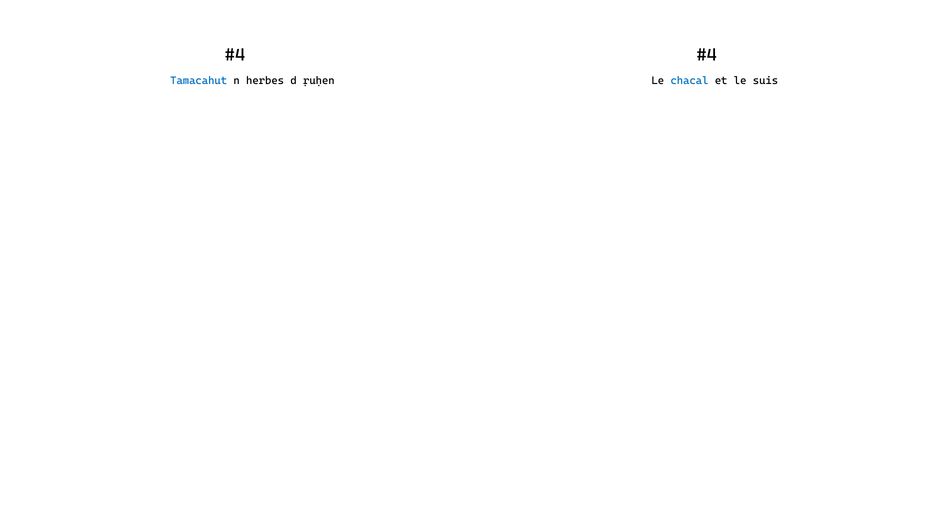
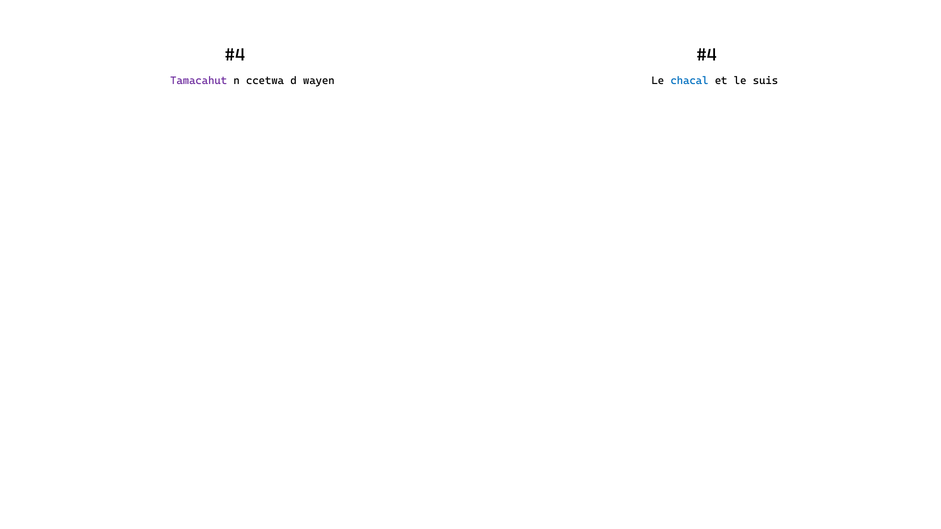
Tamacahut colour: blue -> purple (199, 80)
herbes: herbes -> ccetwa (265, 80)
ṛuḥen: ṛuḥen -> wayen (319, 80)
